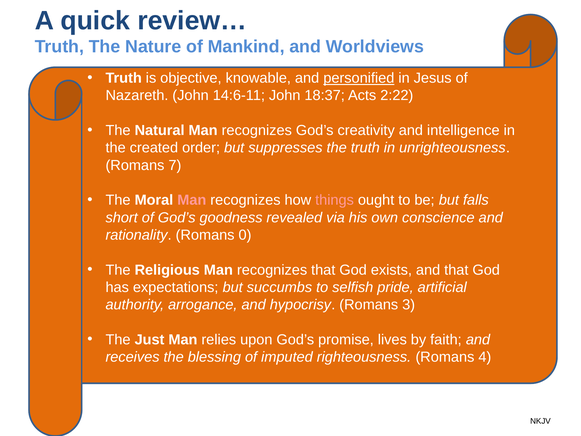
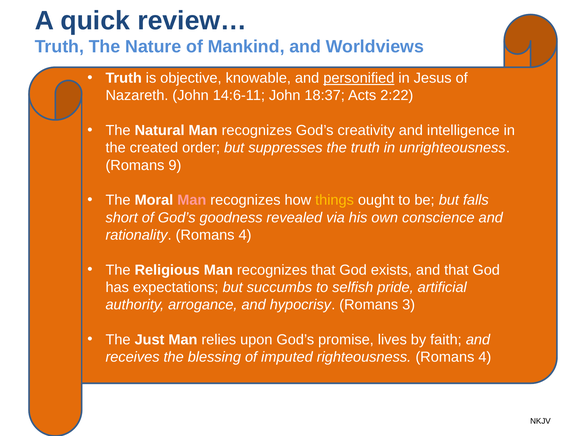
7: 7 -> 9 (175, 165)
things colour: pink -> yellow (335, 200)
rationality Romans 0: 0 -> 4 (245, 235)
